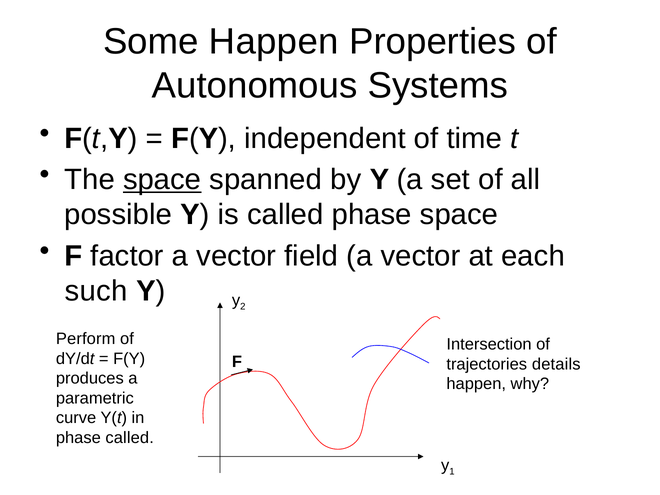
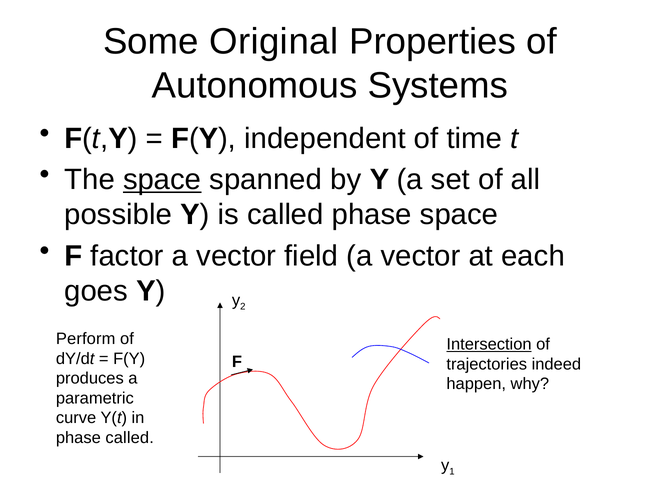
Some Happen: Happen -> Original (274, 42)
such: such -> goes (96, 291)
Intersection underline: none -> present (489, 344)
details: details -> indeed (556, 364)
